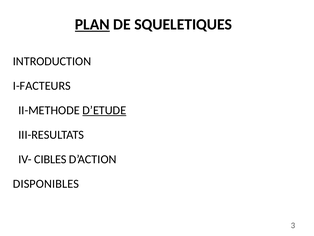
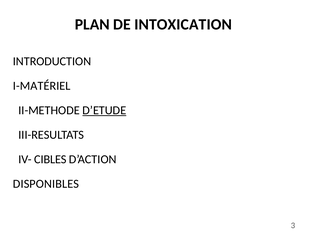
PLAN underline: present -> none (92, 24)
SQUELETIQUES: SQUELETIQUES -> INTOXICATION (183, 24)
I-FACTEURS: I-FACTEURS -> I-MATÉRIEL (42, 86)
